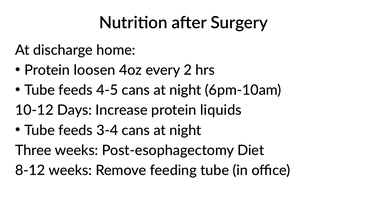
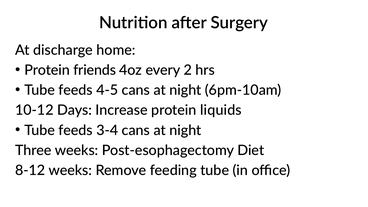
loosen: loosen -> friends (95, 70)
